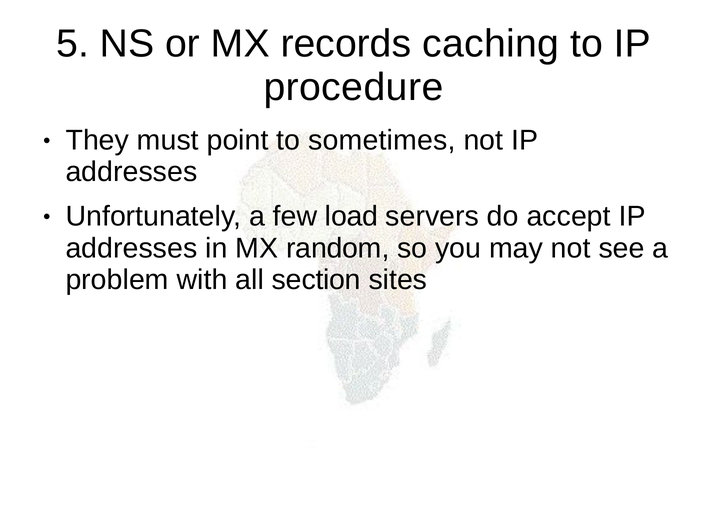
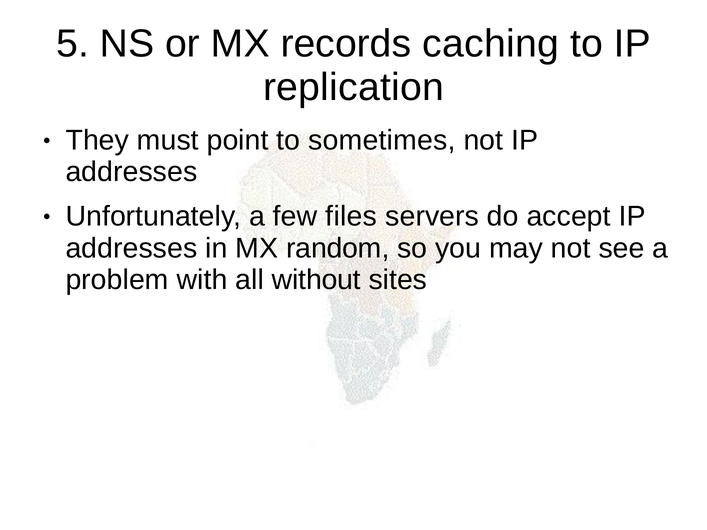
procedure: procedure -> replication (354, 88)
load: load -> files (351, 216)
section: section -> without (316, 280)
